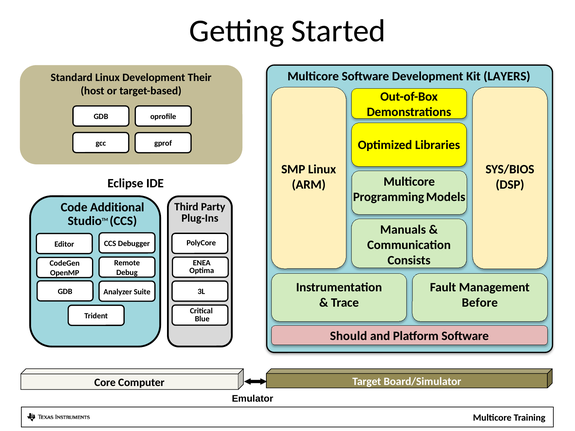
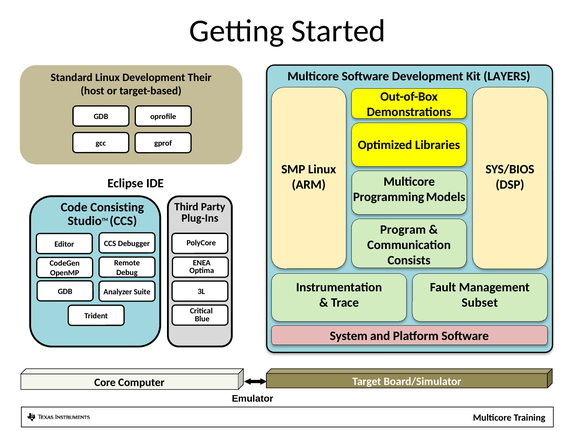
Additional: Additional -> Consisting (117, 207)
Manuals: Manuals -> Program (403, 230)
Before: Before -> Subset (480, 303)
Should: Should -> System (349, 336)
